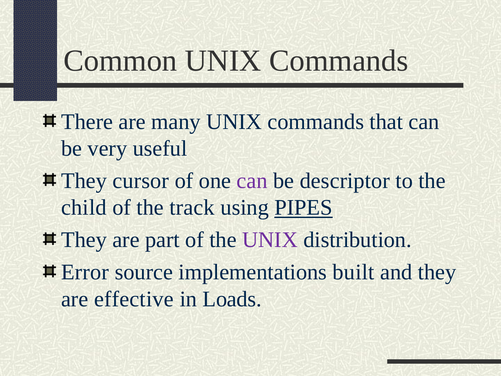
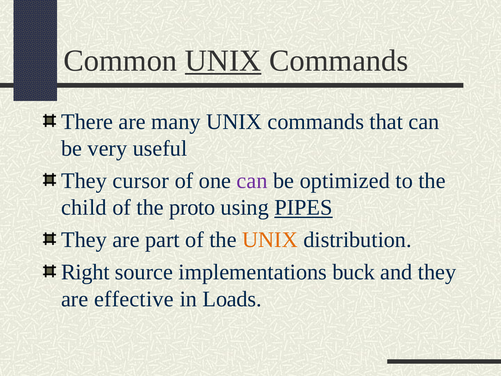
UNIX underline: none -> present (223, 61)
descriptor: descriptor -> optimized (345, 181)
track: track -> proto (192, 207)
UNIX colour: purple -> orange (270, 240)
Error: Error -> Right (85, 272)
built: built -> buck (354, 272)
